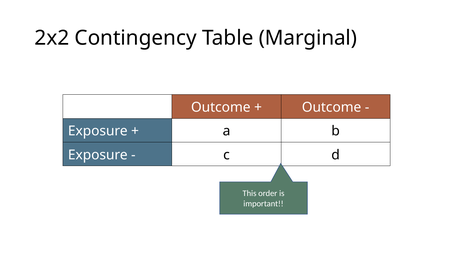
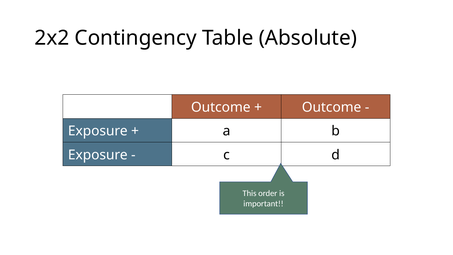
Marginal: Marginal -> Absolute (308, 38)
